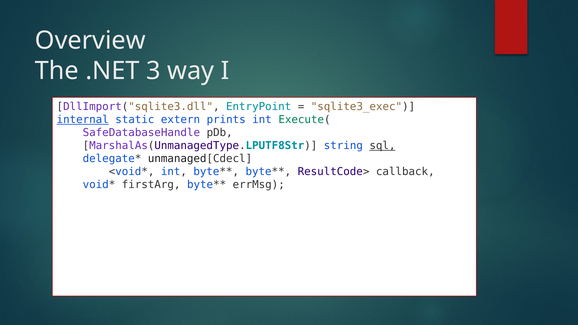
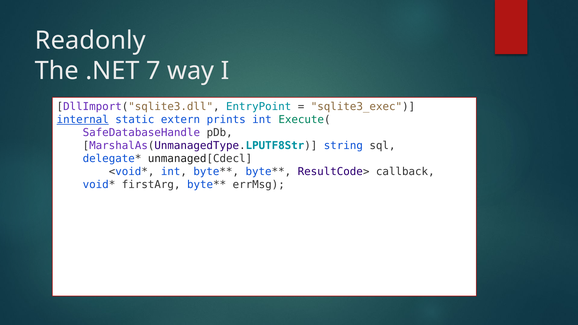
Overview: Overview -> Readonly (90, 41)
3: 3 -> 7 (153, 71)
sql underline: present -> none (382, 146)
